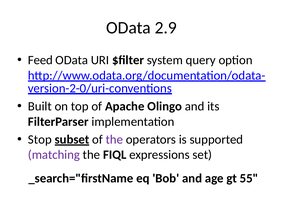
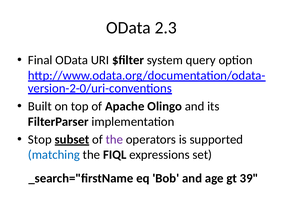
2.9: 2.9 -> 2.3 (166, 28)
Feed: Feed -> Final (40, 60)
matching colour: purple -> blue (54, 155)
55: 55 -> 39 (249, 179)
